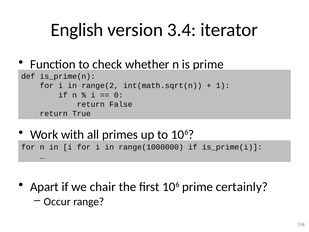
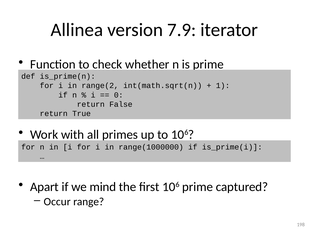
English: English -> Allinea (77, 30)
3.4: 3.4 -> 7.9 (182, 30)
chair: chair -> mind (103, 187)
certainly: certainly -> captured (242, 187)
